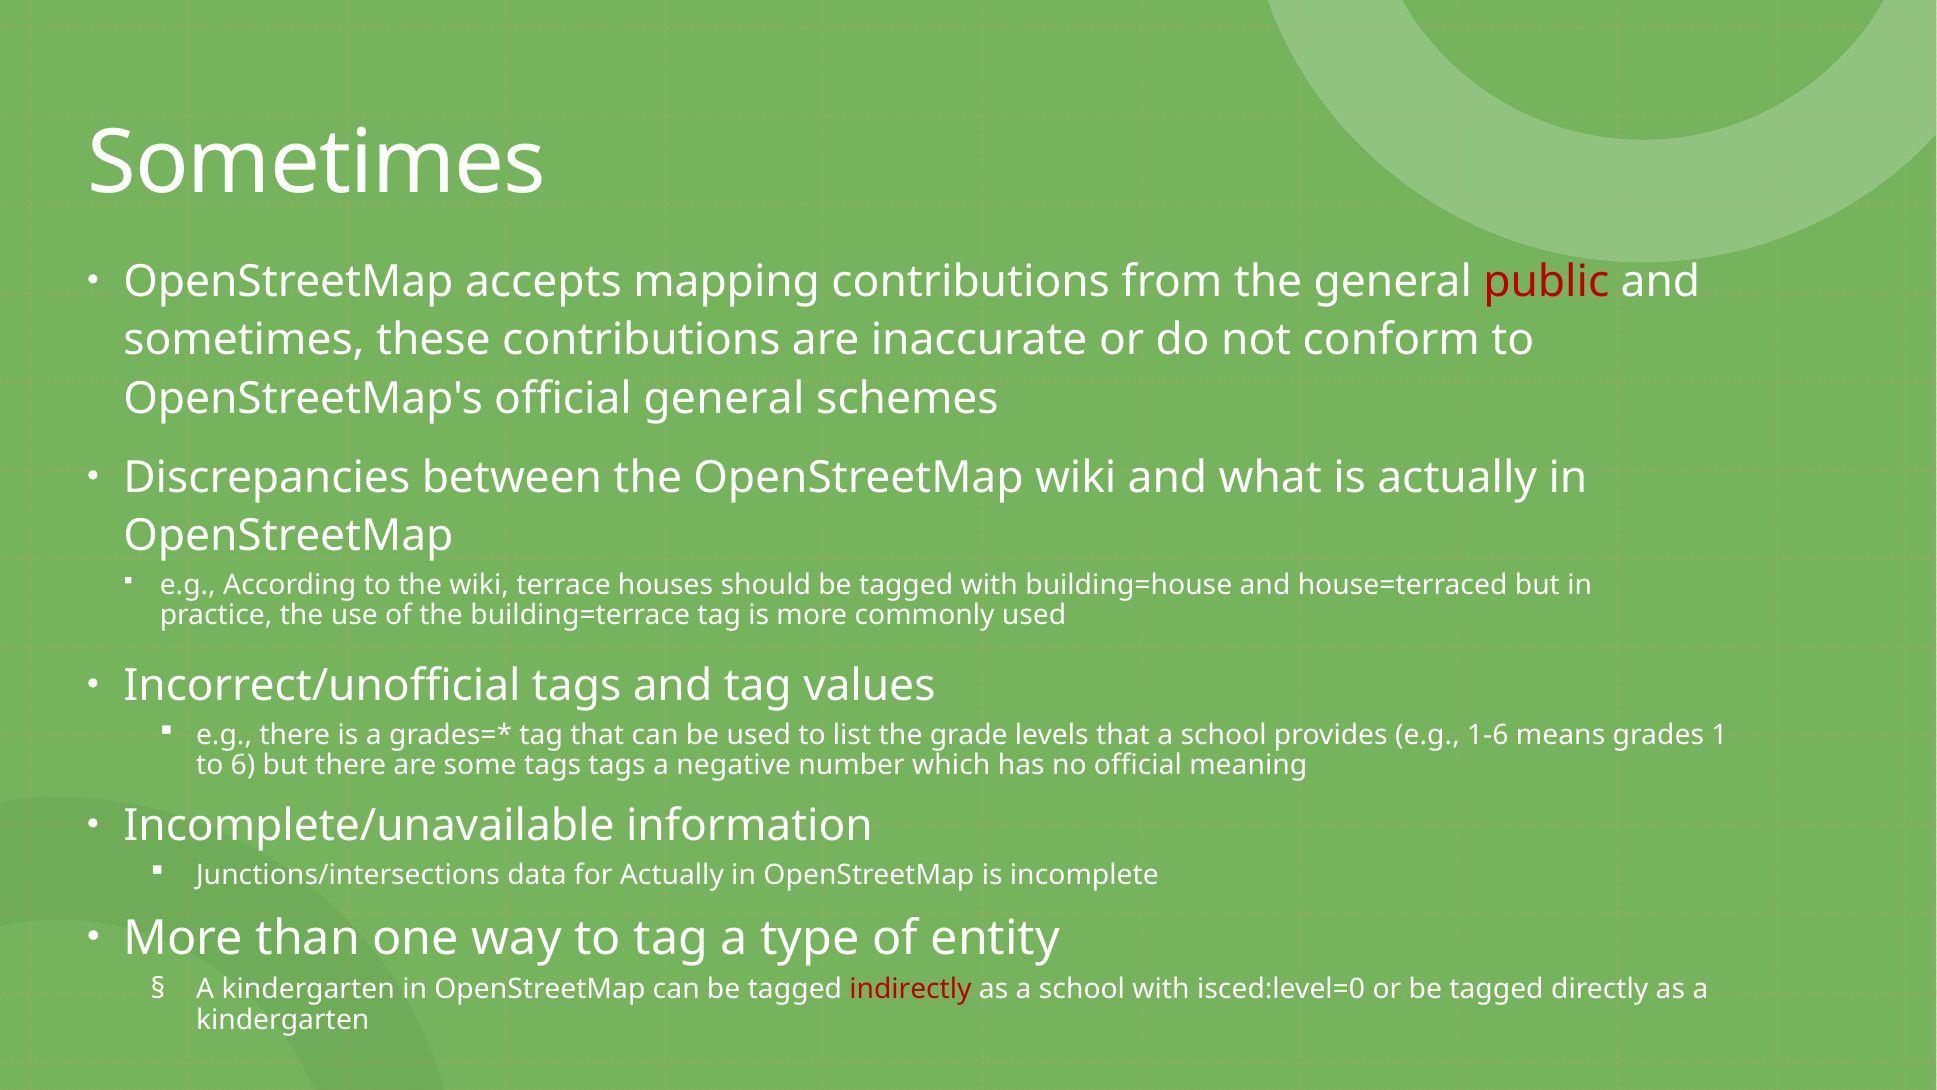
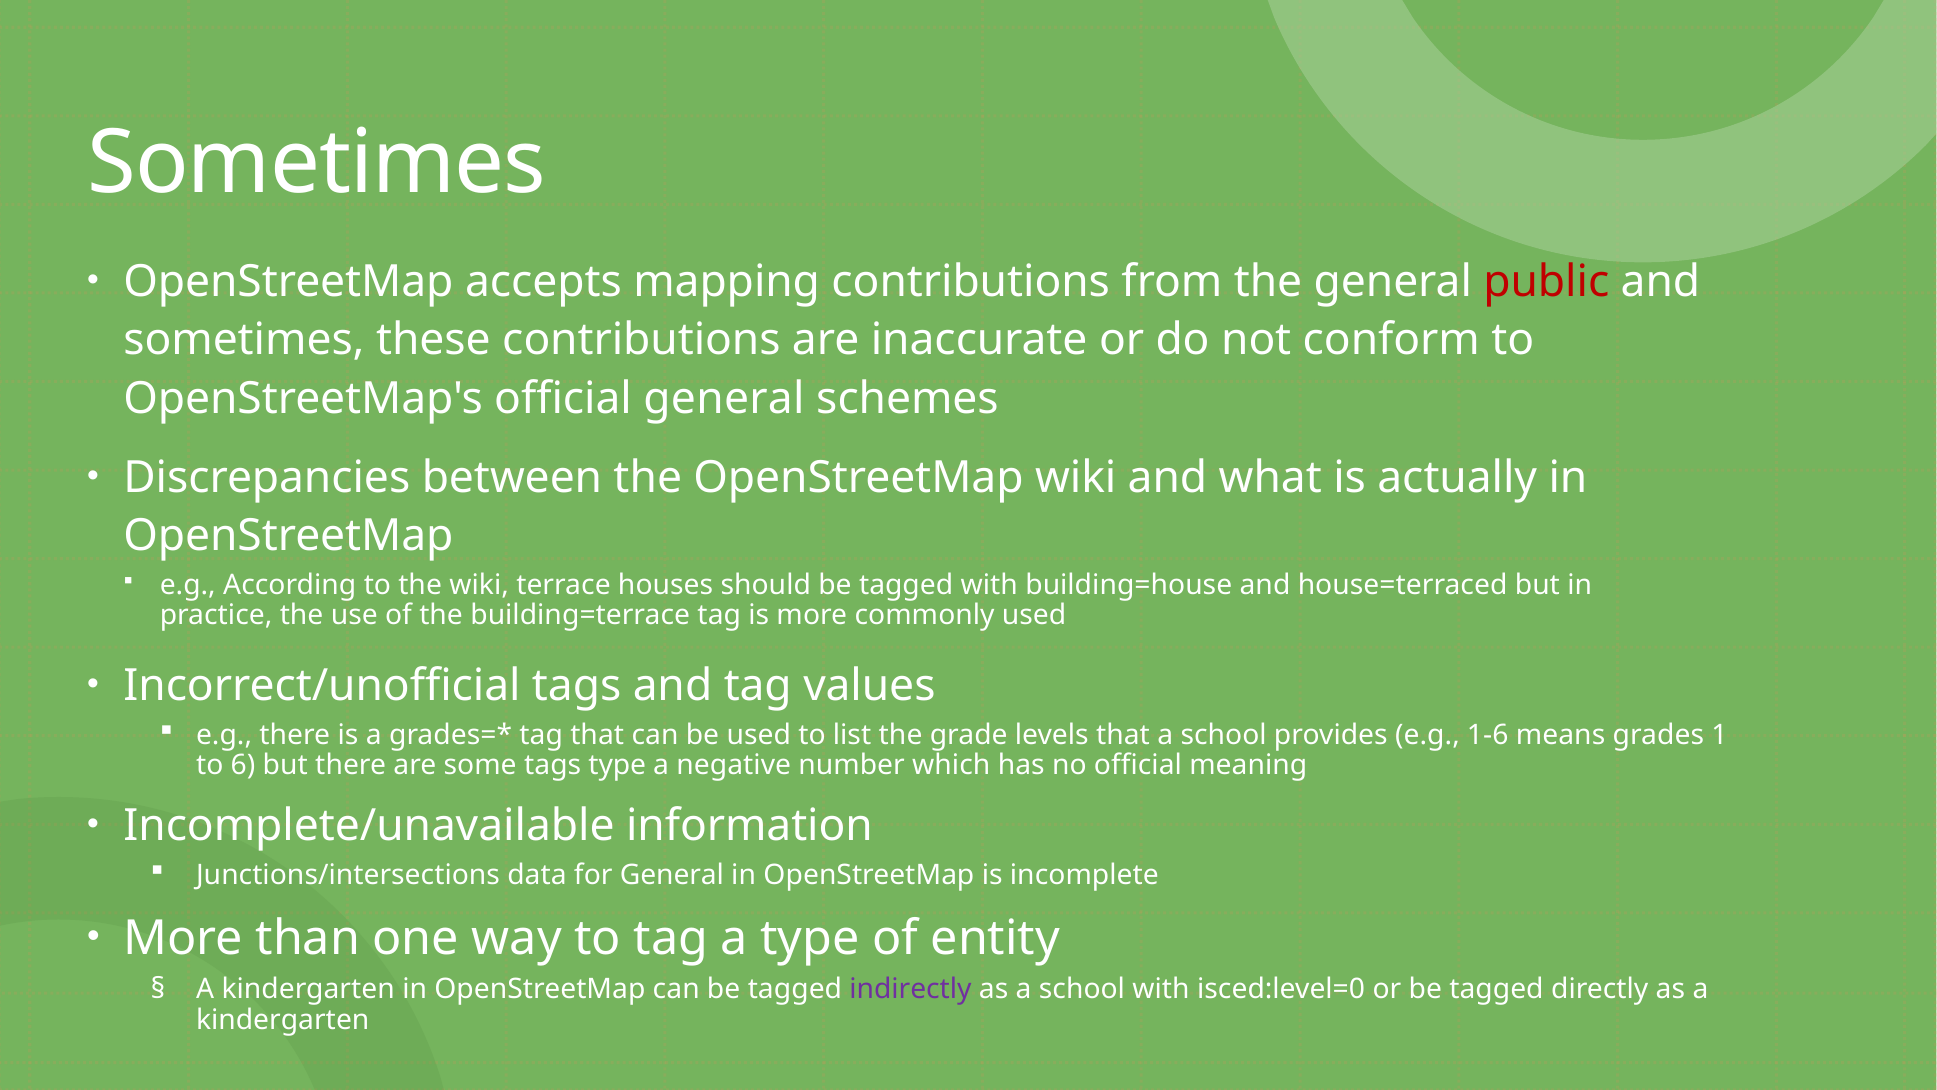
tags tags: tags -> type (617, 765)
for Actually: Actually -> General (672, 874)
indirectly colour: red -> purple (910, 989)
